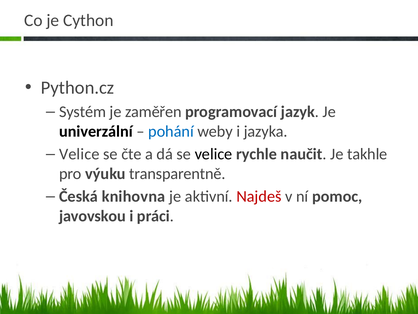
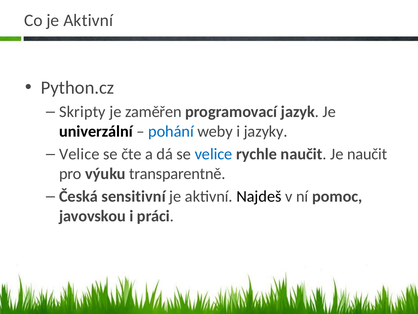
Co je Cython: Cython -> Aktivní (88, 20)
Systém: Systém -> Skripty (82, 112)
jazyka: jazyka -> jazyky (266, 131)
velice colour: black -> blue (213, 154)
Je takhle: takhle -> naučit (367, 154)
knihovna: knihovna -> sensitivní (134, 196)
Najdeš colour: red -> black (259, 196)
